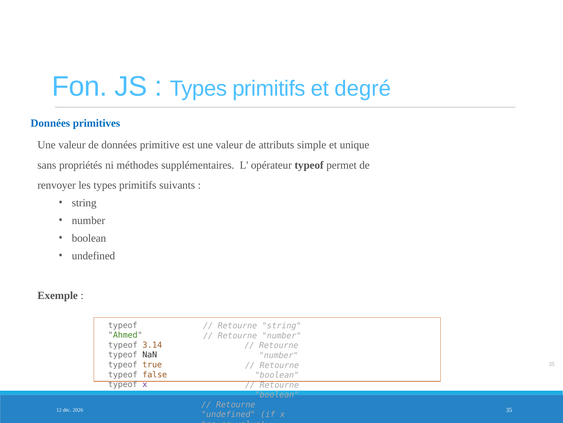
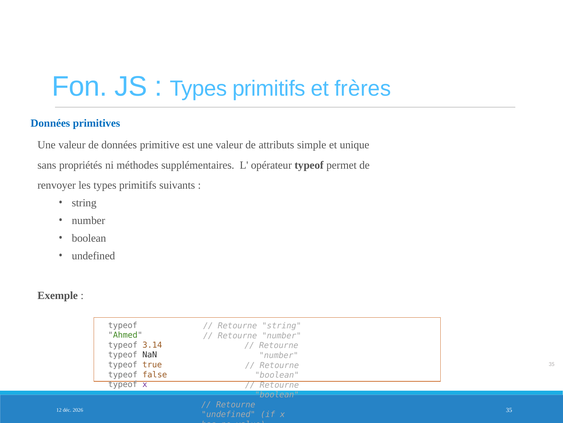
degré: degré -> frères (363, 88)
